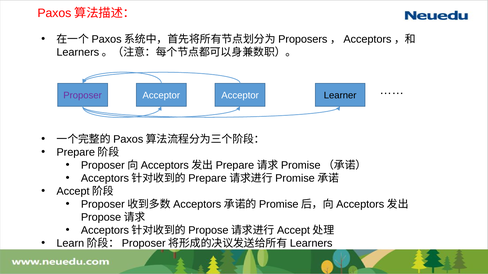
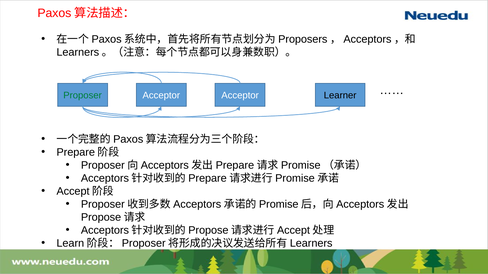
Proposer colour: purple -> green (83, 96)
